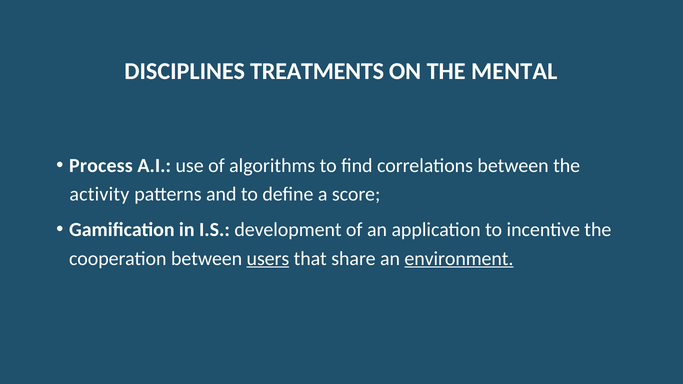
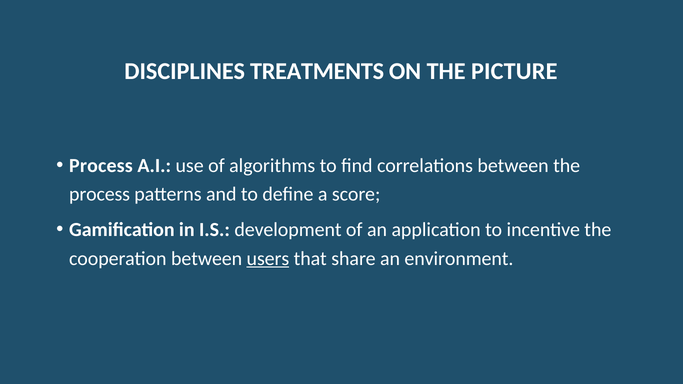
MENTAL: MENTAL -> PICTURE (514, 71)
activity: activity -> process (100, 194)
environment underline: present -> none (459, 259)
